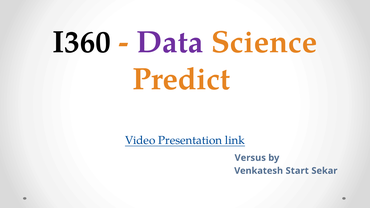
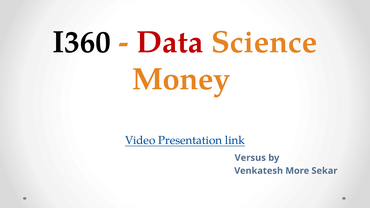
Data colour: purple -> red (170, 42)
Predict: Predict -> Money (181, 79)
Start: Start -> More (297, 171)
